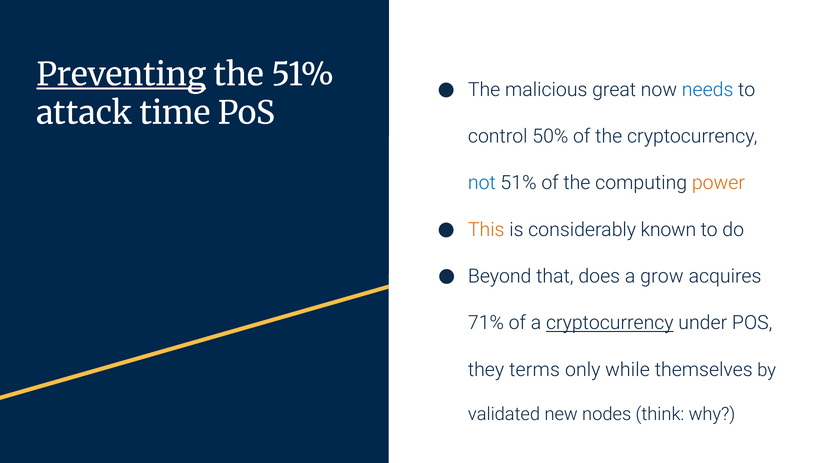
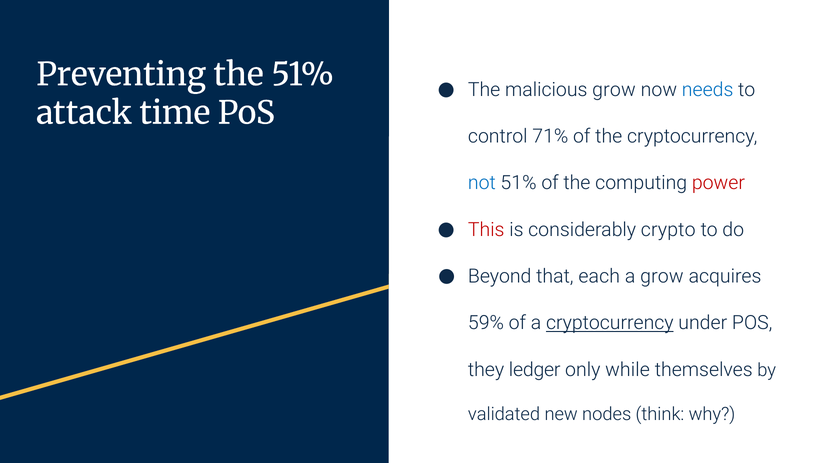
Preventing underline: present -> none (121, 75)
malicious great: great -> grow (614, 90)
50%: 50% -> 71% (550, 136)
power colour: orange -> red (718, 183)
This colour: orange -> red (486, 230)
known: known -> crypto (668, 230)
does: does -> each (599, 277)
71%: 71% -> 59% (486, 323)
terms: terms -> ledger (535, 370)
